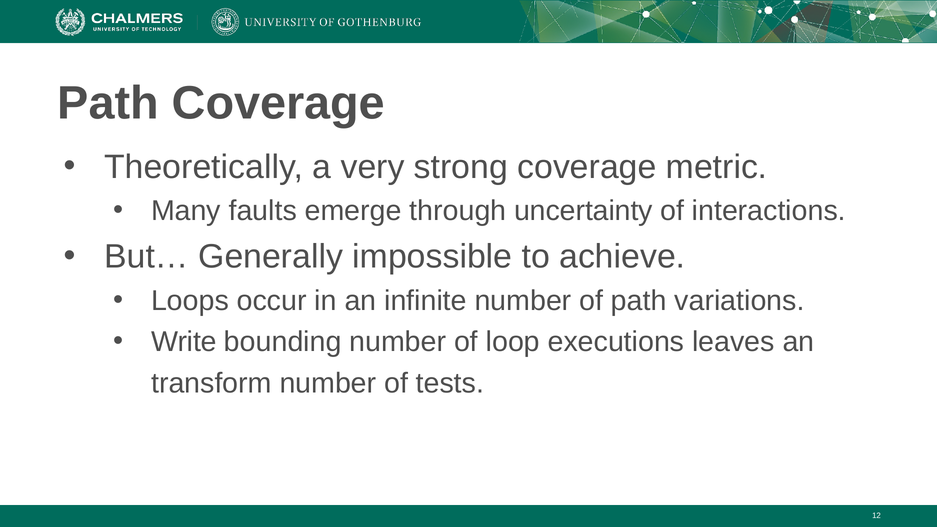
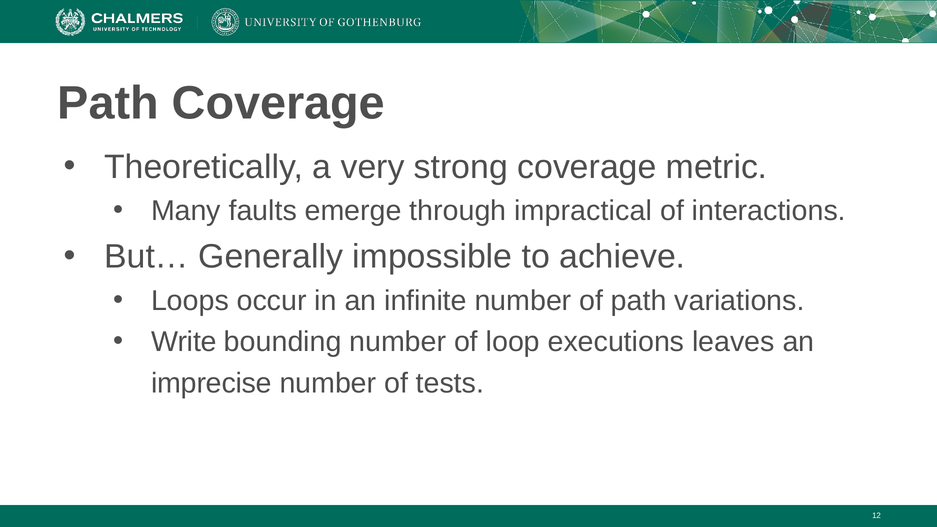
uncertainty: uncertainty -> impractical (583, 211)
transform: transform -> imprecise (211, 383)
